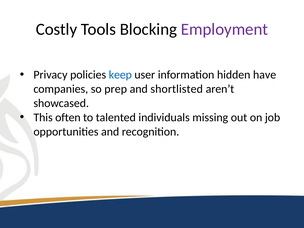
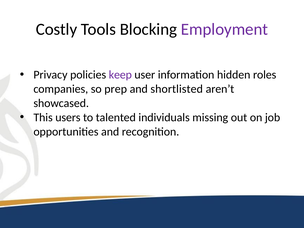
keep colour: blue -> purple (120, 75)
have: have -> roles (265, 75)
often: often -> users (68, 117)
